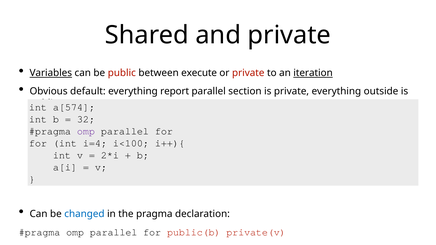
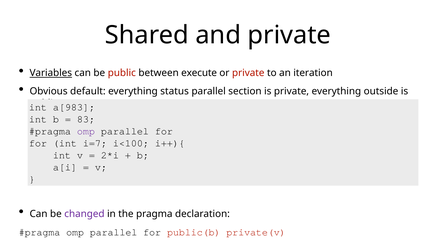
iteration underline: present -> none (313, 73)
report: report -> status (175, 91)
a[574: a[574 -> a[983 (74, 107)
32: 32 -> 83 (86, 119)
i=4: i=4 -> i=7 (95, 143)
changed colour: blue -> purple (84, 214)
